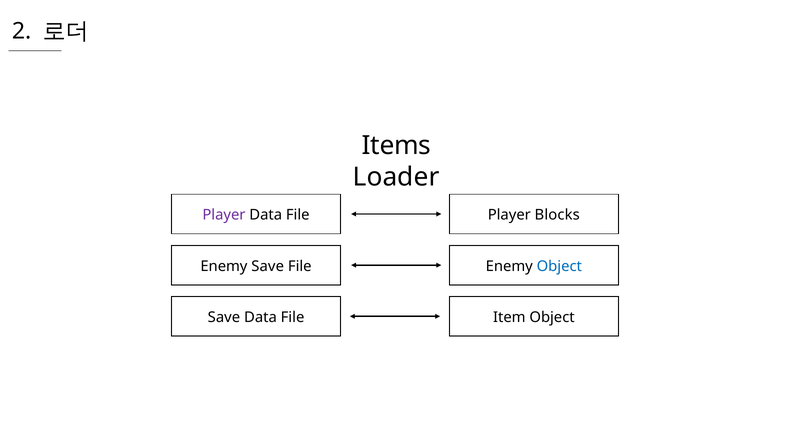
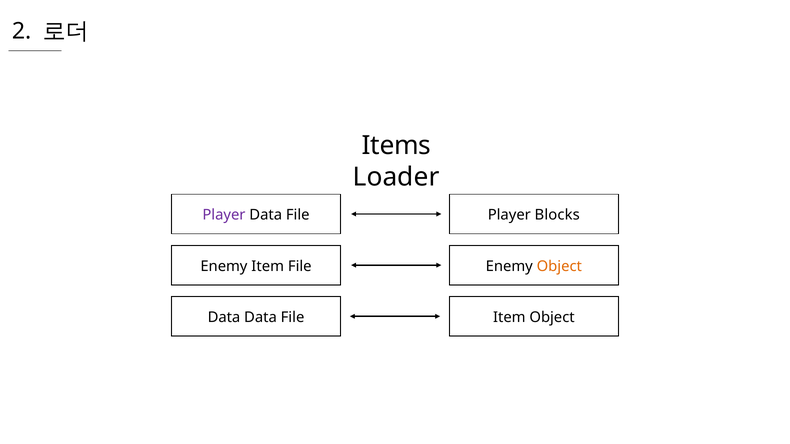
Enemy Save: Save -> Item (268, 266)
Object colour: blue -> orange (559, 266)
Save: Save -> Data (224, 318)
